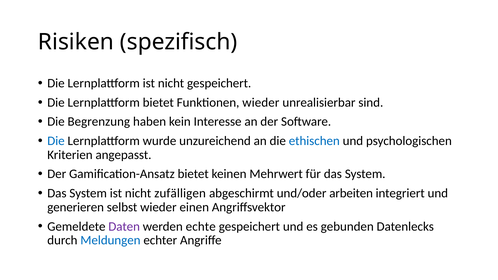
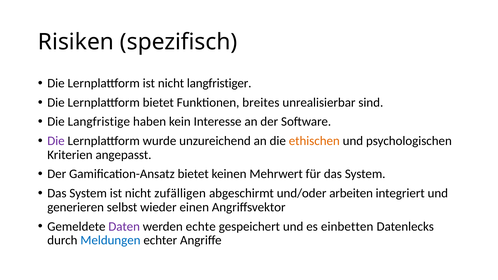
nicht gespeichert: gespeichert -> langfristiger (219, 83)
Funktionen wieder: wieder -> breites (261, 103)
Begrenzung: Begrenzung -> Langfristige (99, 122)
Die colour: blue -> purple (56, 141)
ethischen colour: blue -> orange (314, 141)
gebunden: gebunden -> einbetten (347, 226)
